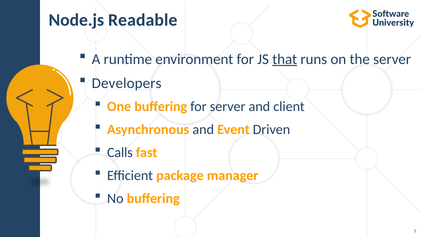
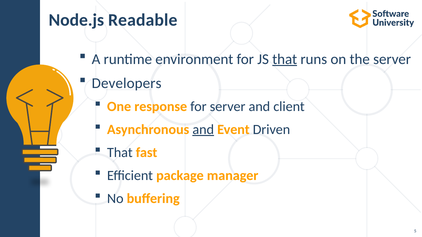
One buffering: buffering -> response (161, 107)
and underline: none -> present (203, 130)
Calls: Calls -> That (120, 153)
